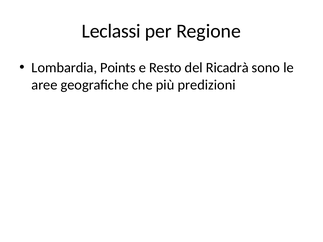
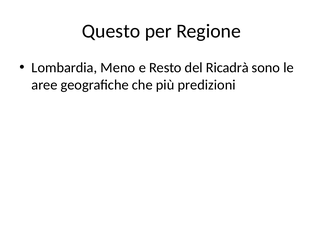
Leclassi: Leclassi -> Questo (111, 31)
Points: Points -> Meno (118, 68)
